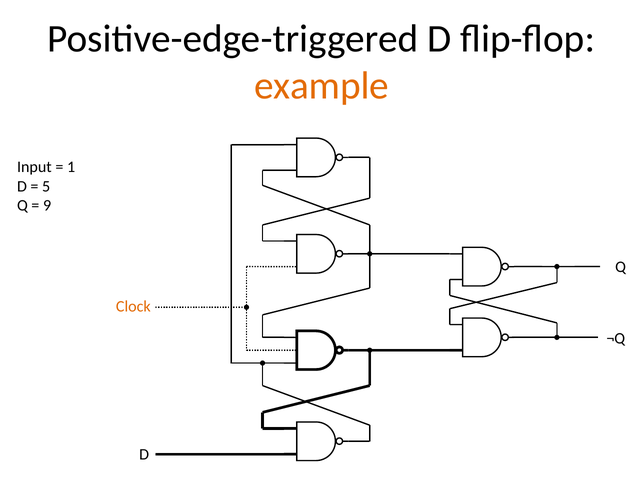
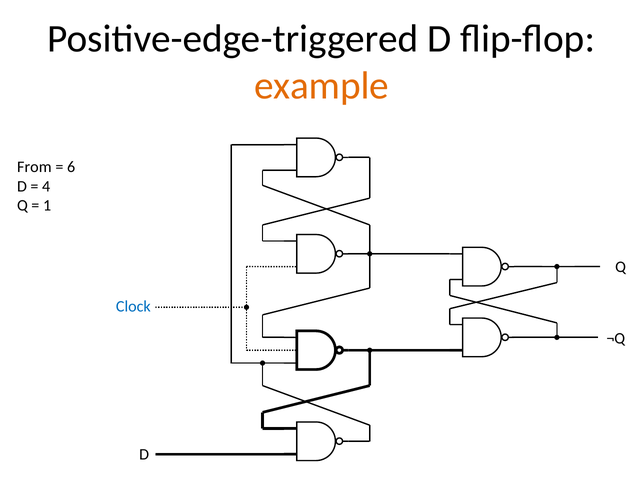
Input: Input -> From (34, 167)
1: 1 -> 6 (71, 167)
5: 5 -> 4 (46, 186)
9: 9 -> 1 (47, 206)
Clock colour: orange -> blue (133, 307)
